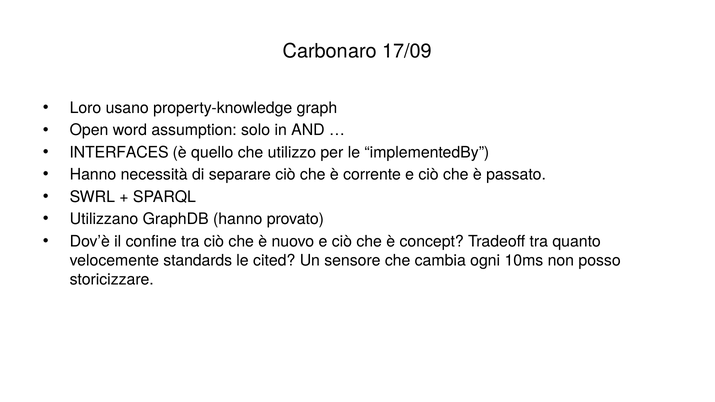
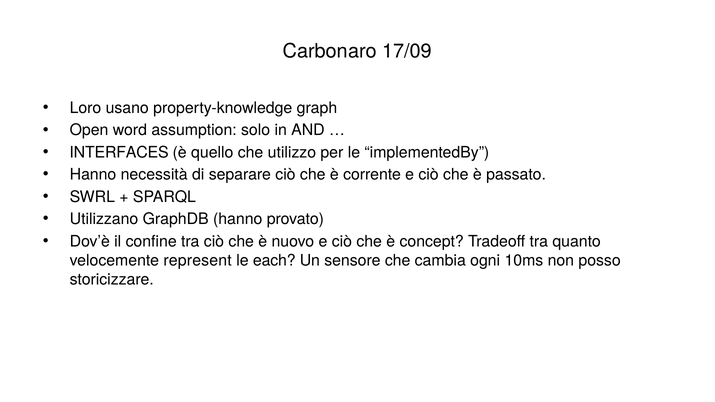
standards: standards -> represent (198, 261)
cited: cited -> each (274, 261)
